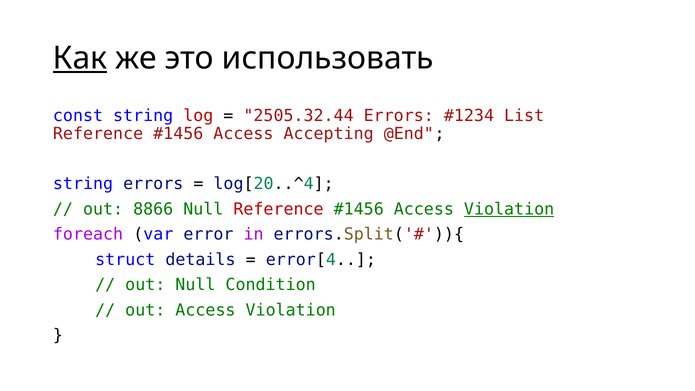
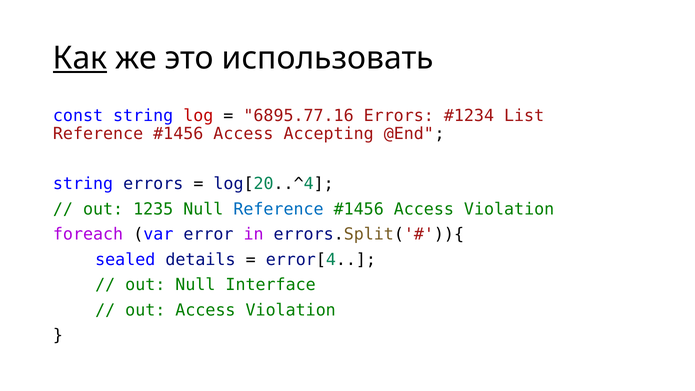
2505.32.44: 2505.32.44 -> 6895.77.16 (299, 116)
8866: 8866 -> 1235 (153, 209)
Reference colour: red -> blue (278, 209)
Violation underline: present -> none (509, 209)
struct: struct -> sealed (125, 260)
Condition: Condition -> Interface (271, 285)
